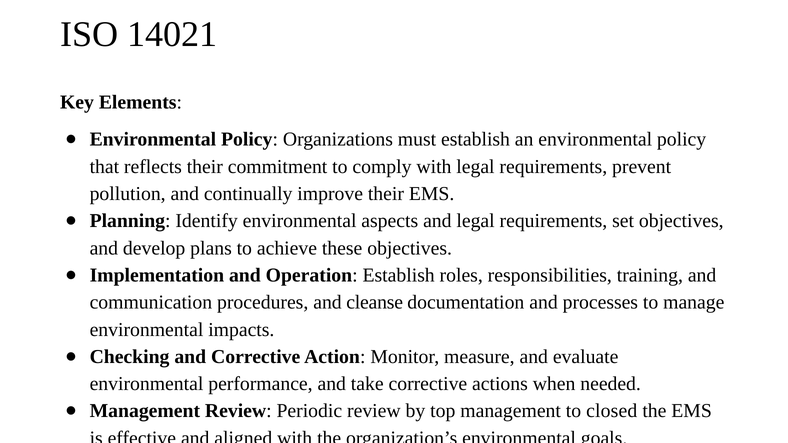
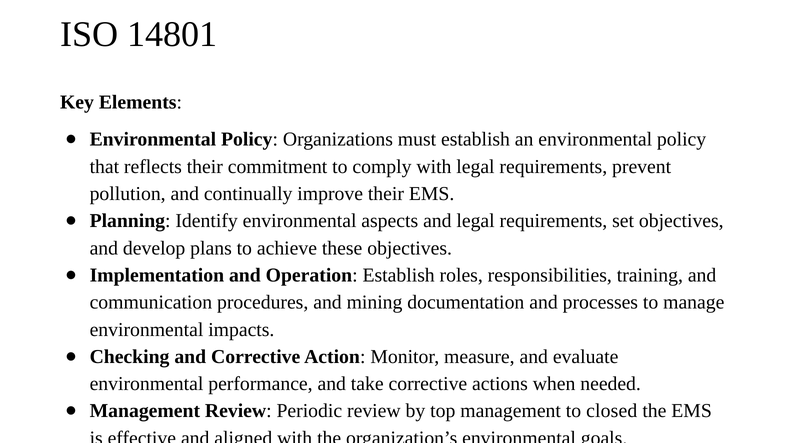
14021: 14021 -> 14801 (172, 34)
cleanse: cleanse -> mining (375, 303)
